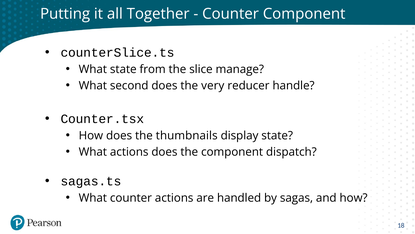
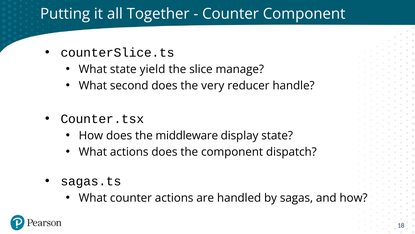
from: from -> yield (153, 69)
thumbnails: thumbnails -> middleware (187, 135)
